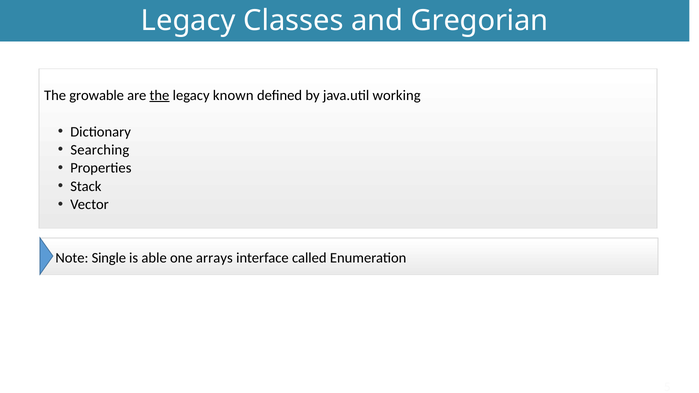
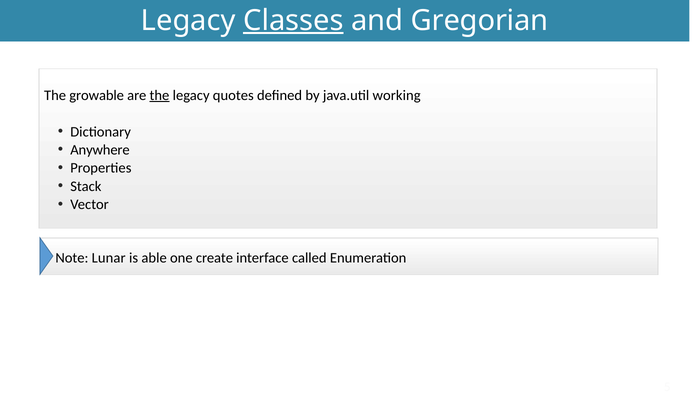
Classes underline: none -> present (293, 21)
known: known -> quotes (233, 95)
Searching: Searching -> Anywhere (100, 150)
Single: Single -> Lunar (109, 258)
arrays: arrays -> create (214, 258)
